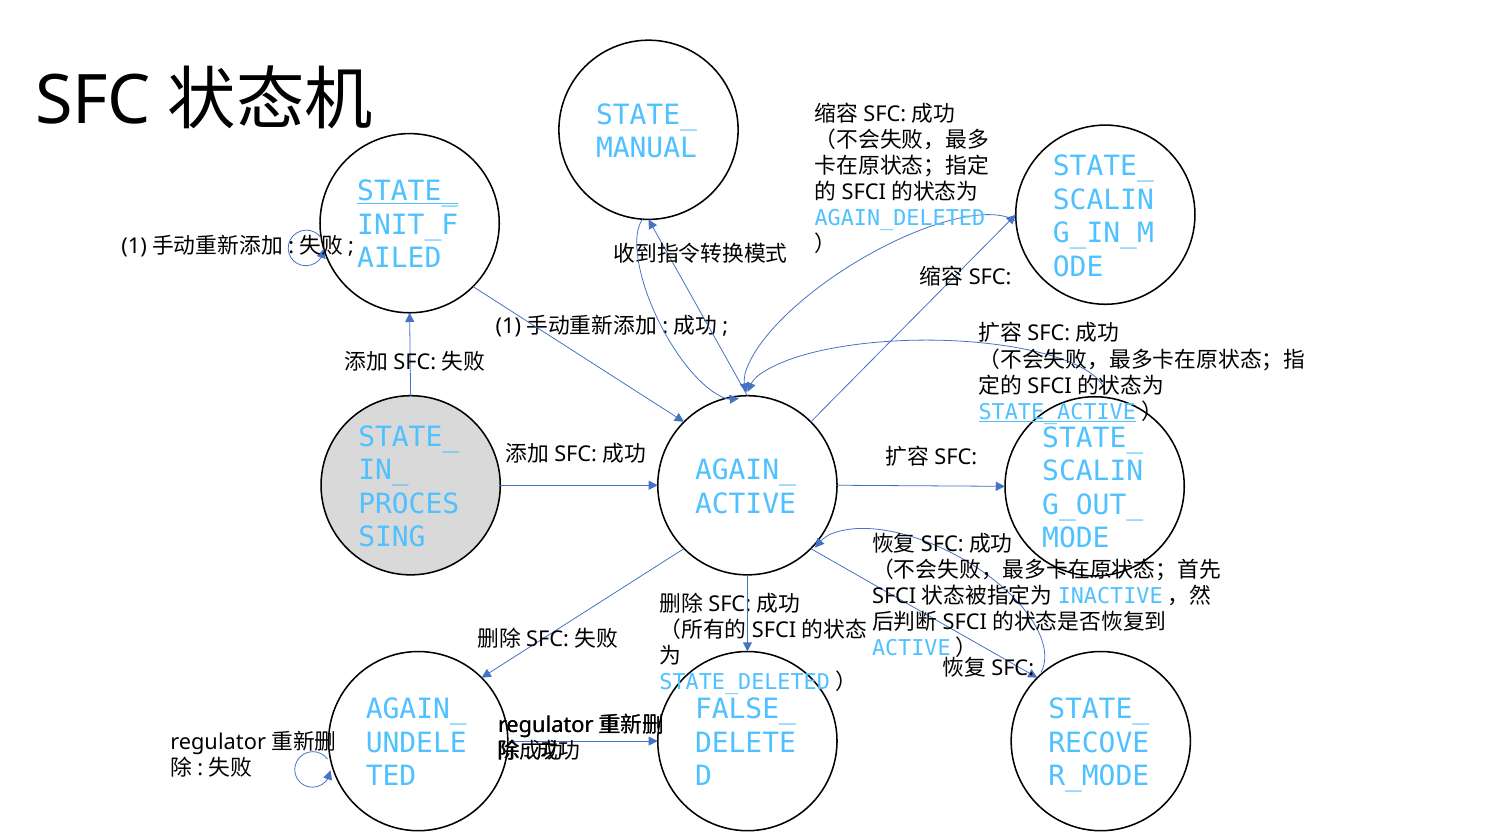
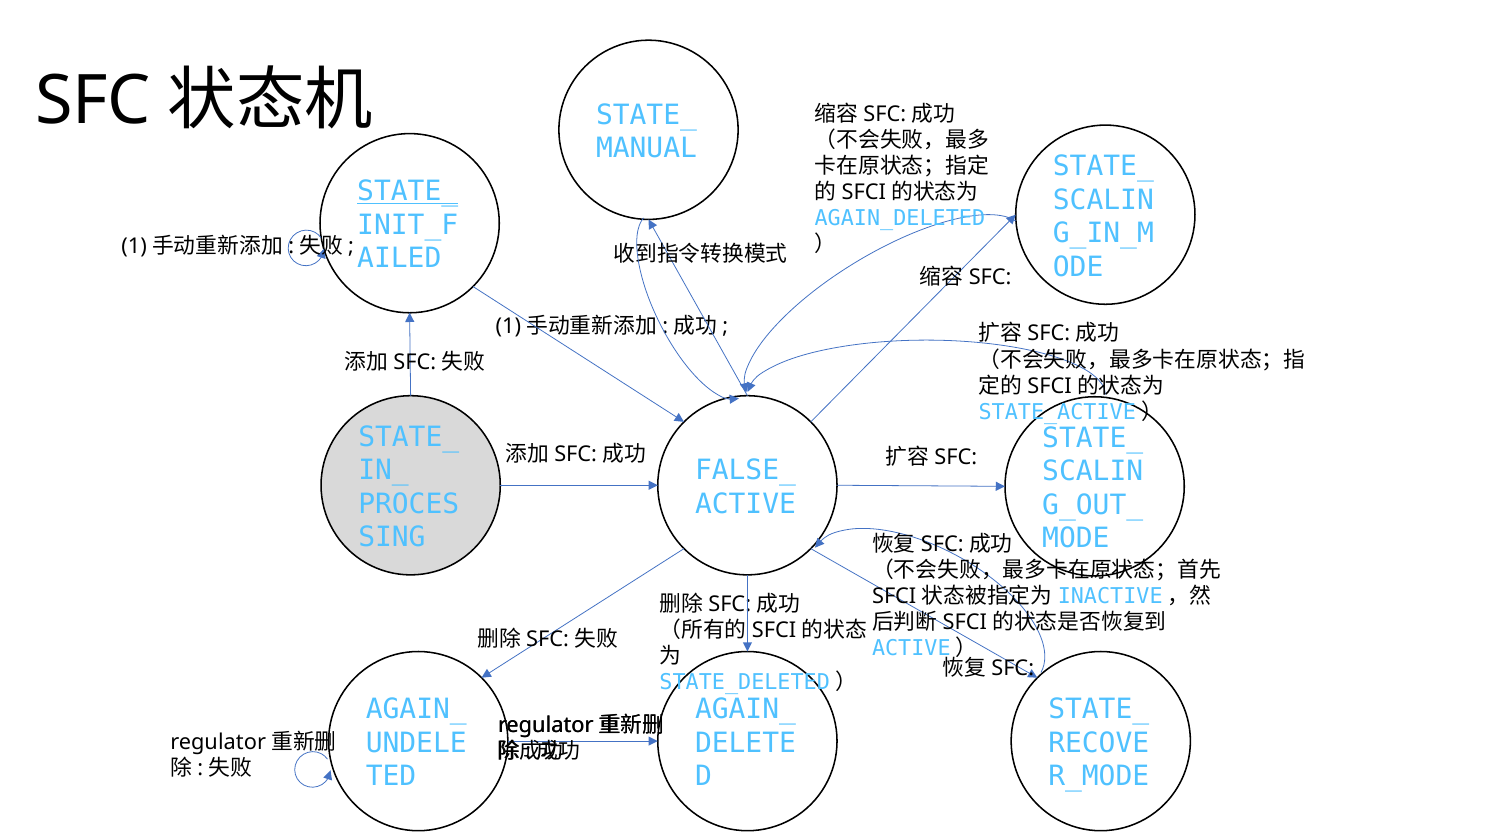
STATE_ACTIVE underline: present -> none (1057, 412)
AGAIN_: AGAIN_ -> FALSE_ (745, 471)
FALSE_: FALSE_ -> AGAIN_ (745, 710)
